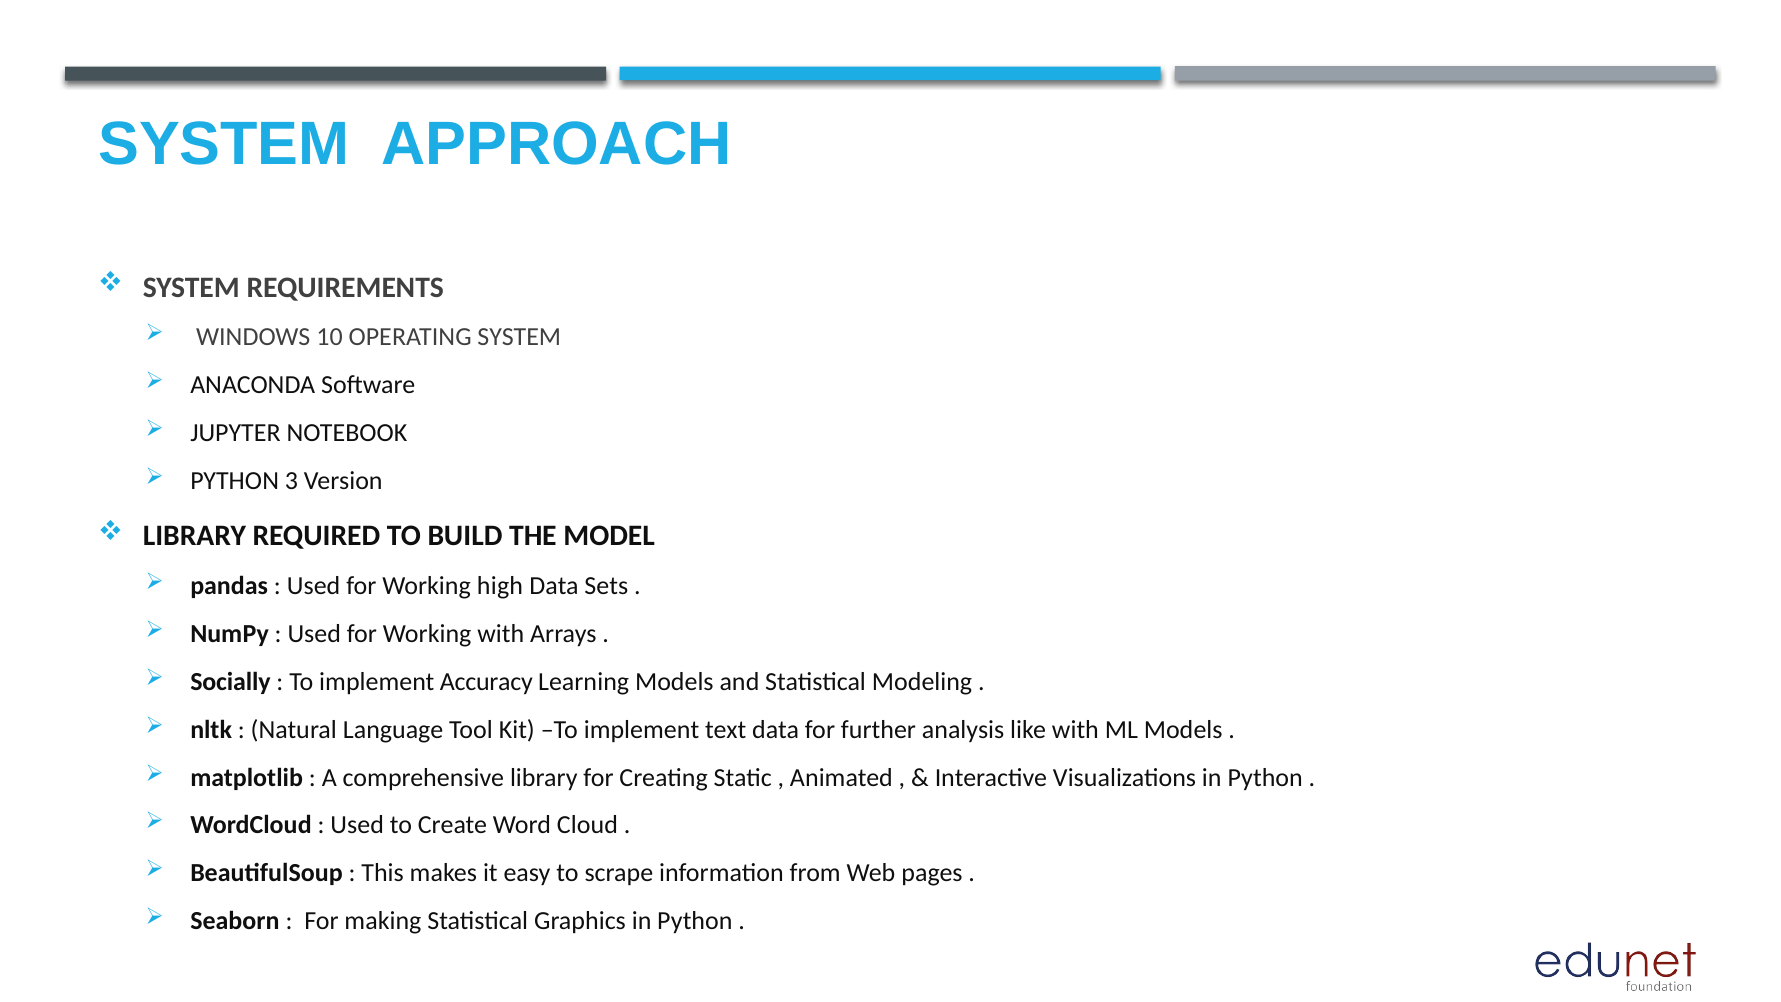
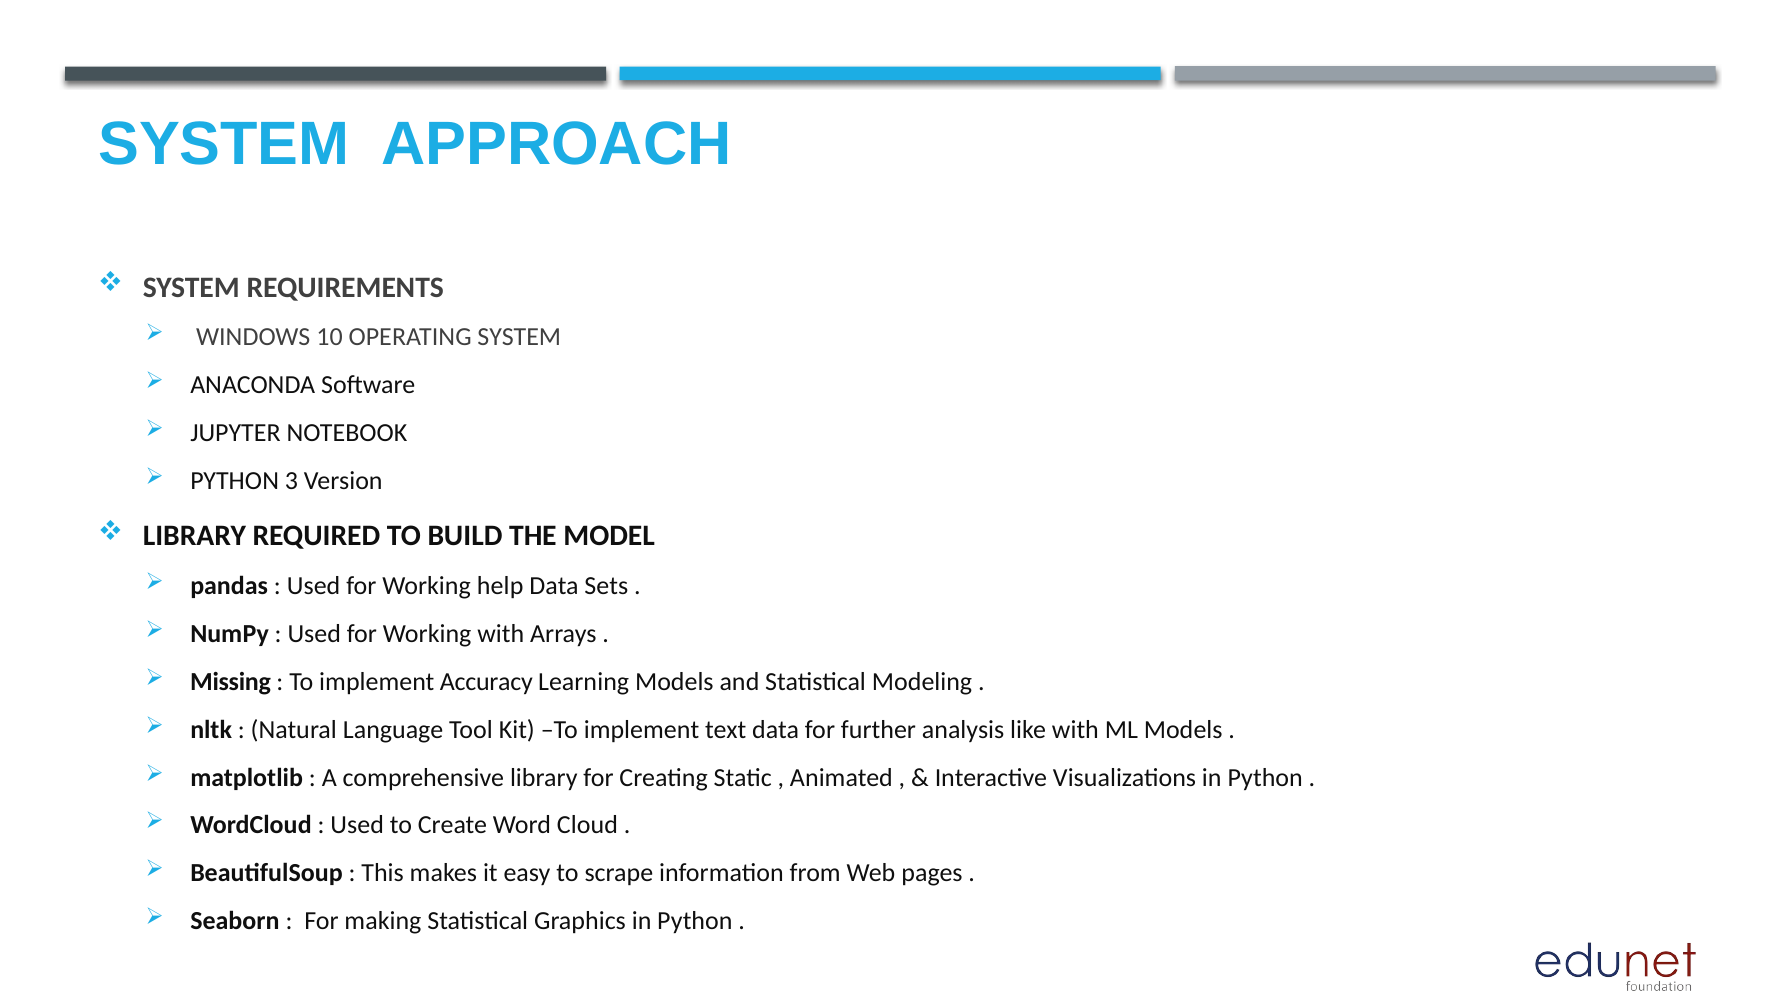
high: high -> help (500, 586)
Socially: Socially -> Missing (230, 681)
